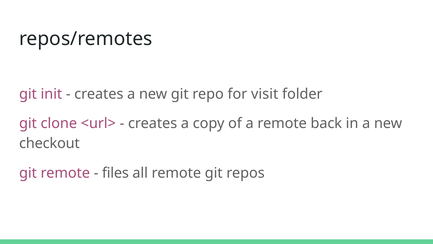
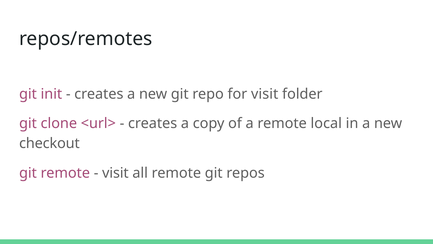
back: back -> local (326, 123)
files: files -> visit (115, 173)
